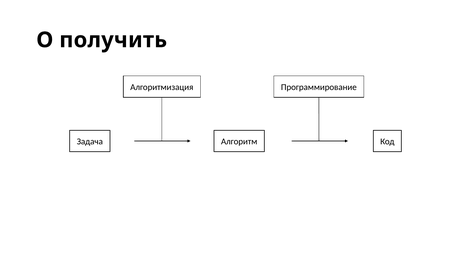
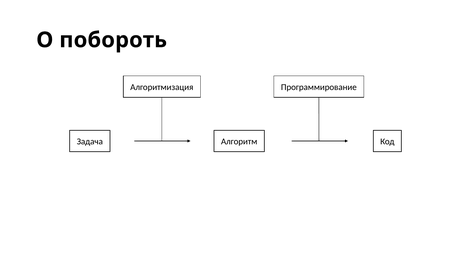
получить: получить -> побороть (113, 40)
